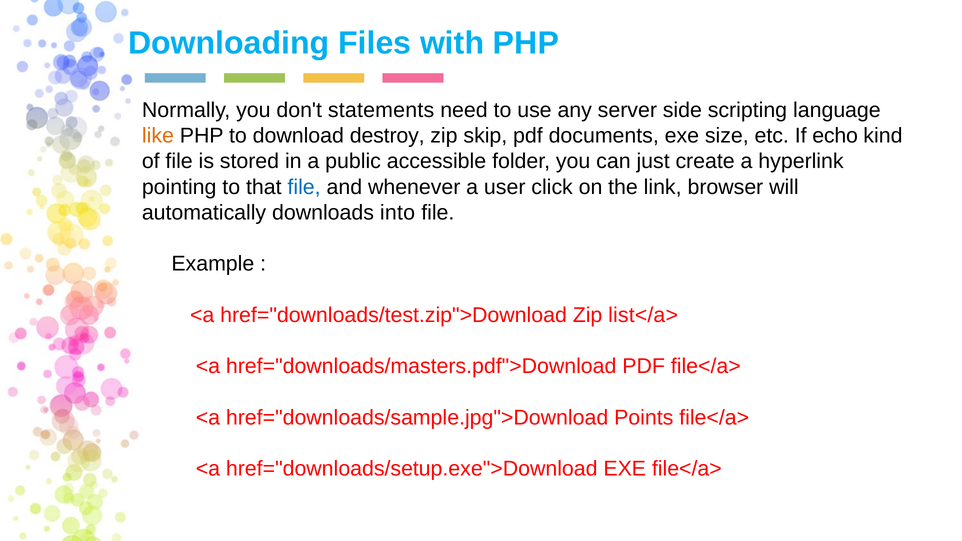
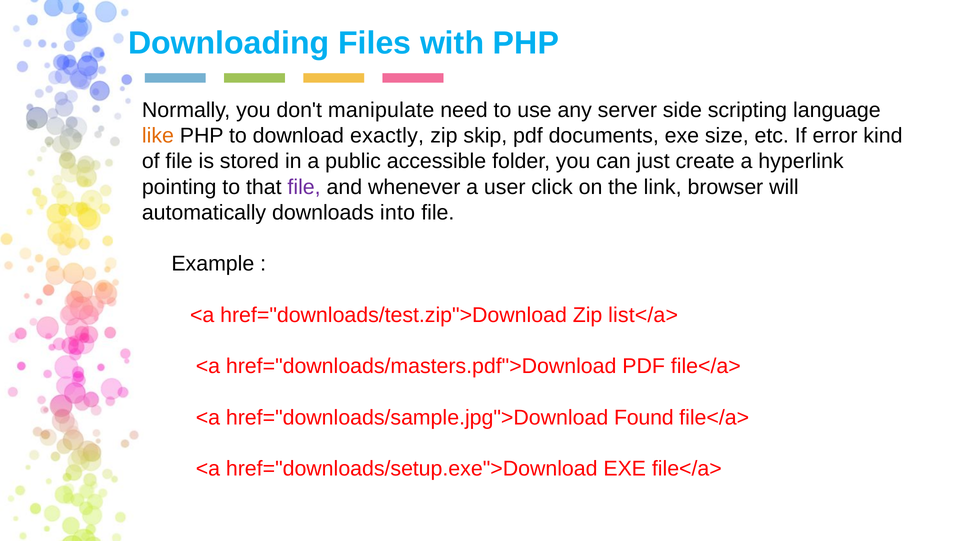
statements: statements -> manipulate (381, 110)
destroy: destroy -> exactly (387, 136)
echo: echo -> error (835, 136)
file colour: blue -> purple (304, 187)
Points: Points -> Found (644, 418)
